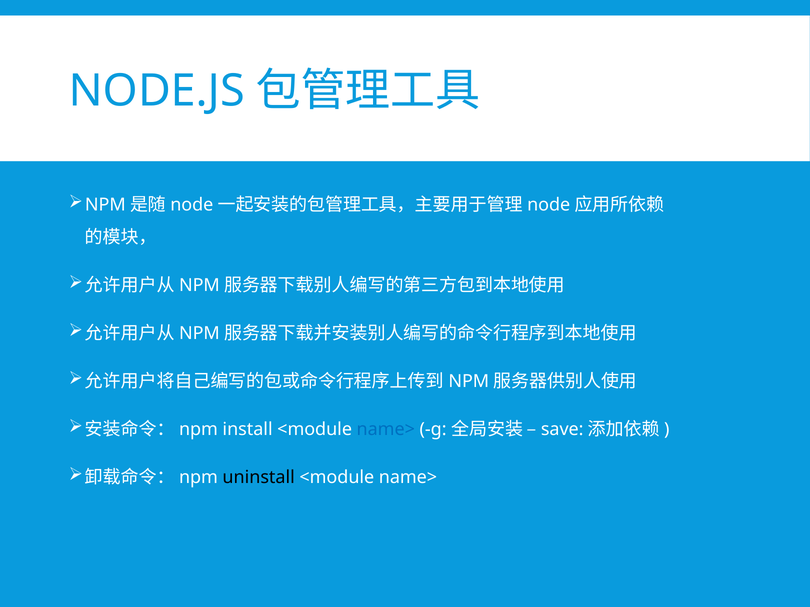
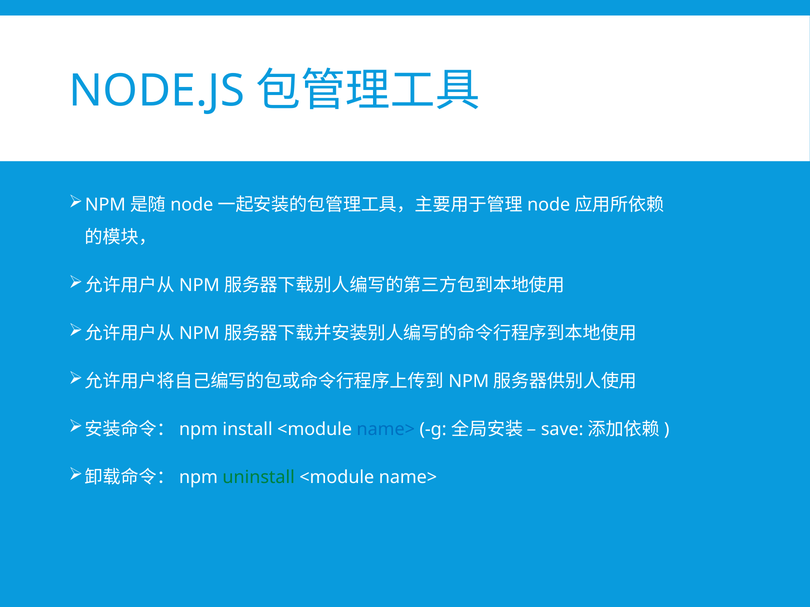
uninstall colour: black -> green (259, 478)
